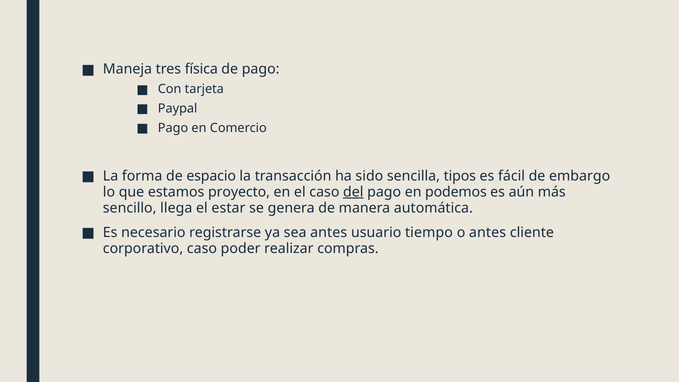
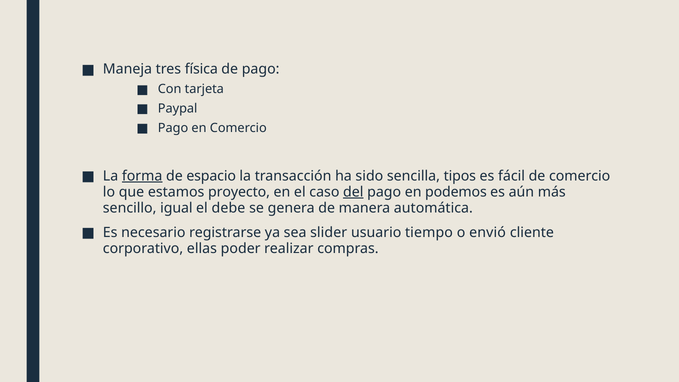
forma underline: none -> present (142, 176)
de embargo: embargo -> comercio (580, 176)
llega: llega -> igual (176, 208)
estar: estar -> debe (228, 208)
sea antes: antes -> slider (329, 232)
o antes: antes -> envió (488, 232)
corporativo caso: caso -> ellas (202, 248)
